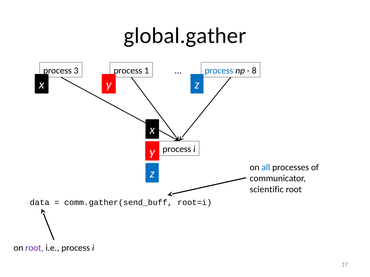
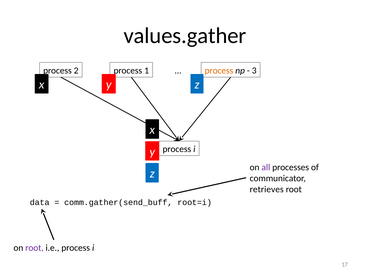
global.gather: global.gather -> values.gather (185, 36)
3: 3 -> 2 (76, 71)
process colour: blue -> orange (219, 71)
8: 8 -> 3 (254, 71)
all colour: blue -> purple (266, 168)
scientific: scientific -> retrieves (267, 190)
